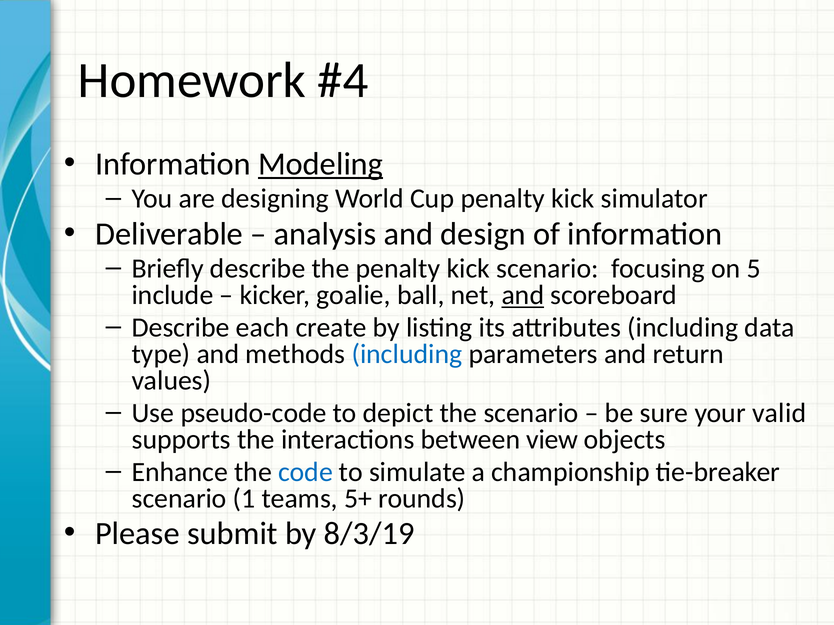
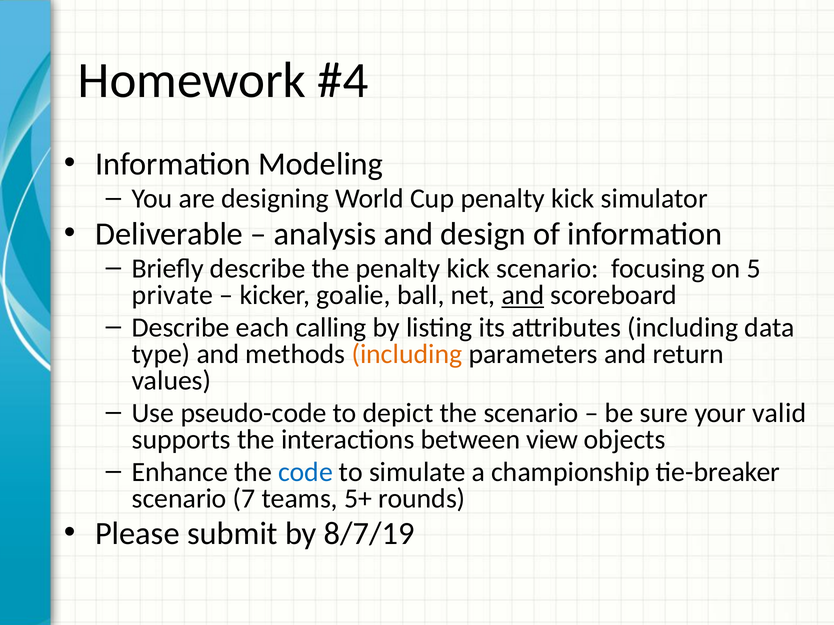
Modeling underline: present -> none (321, 164)
include: include -> private (172, 295)
create: create -> calling (331, 328)
including colour: blue -> orange (407, 354)
1: 1 -> 7 (244, 499)
8/3/19: 8/3/19 -> 8/7/19 (369, 534)
